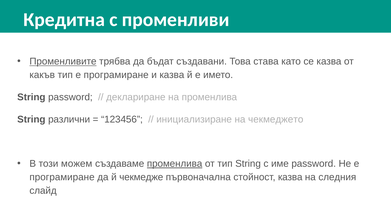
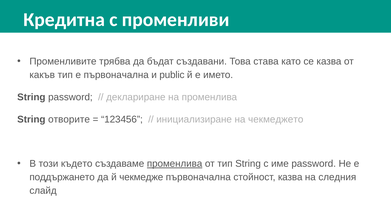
Променливите underline: present -> none (63, 61)
тип е програмиране: програмиране -> първоначална (116, 75)
и казва: казва -> public (172, 75)
различни: различни -> отворите (69, 119)
можем: можем -> където (77, 164)
програмиране: програмиране -> поддържането (62, 177)
